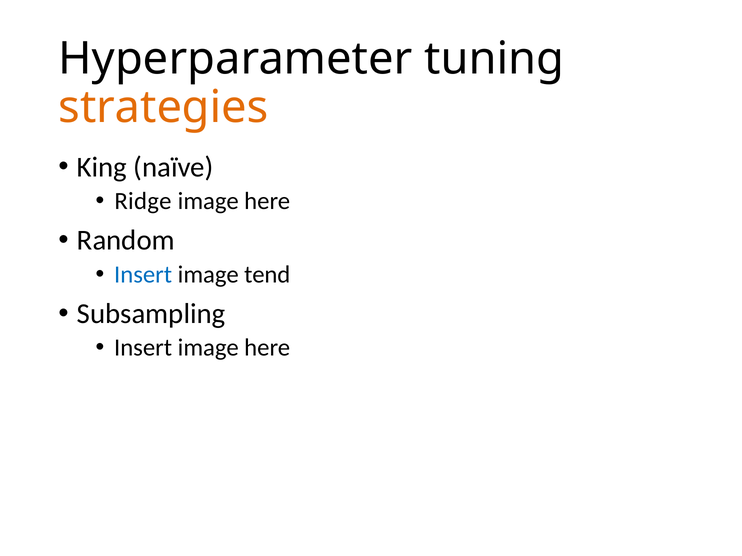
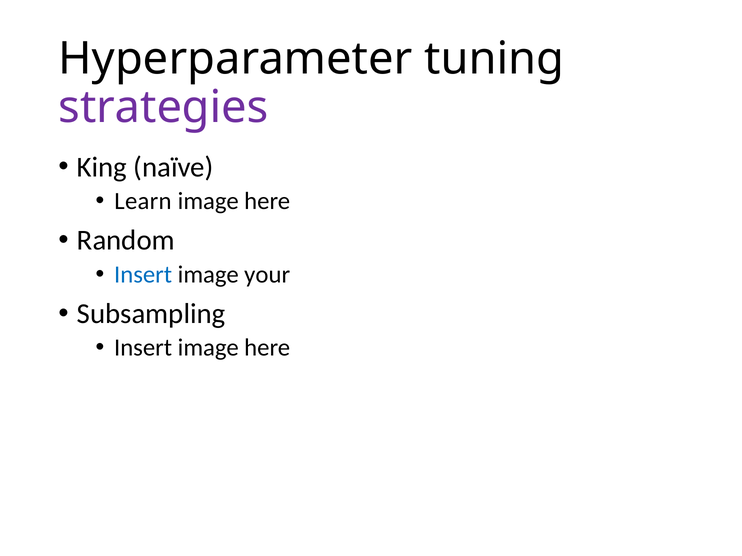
strategies colour: orange -> purple (163, 108)
Ridge: Ridge -> Learn (143, 201)
tend: tend -> your (267, 275)
